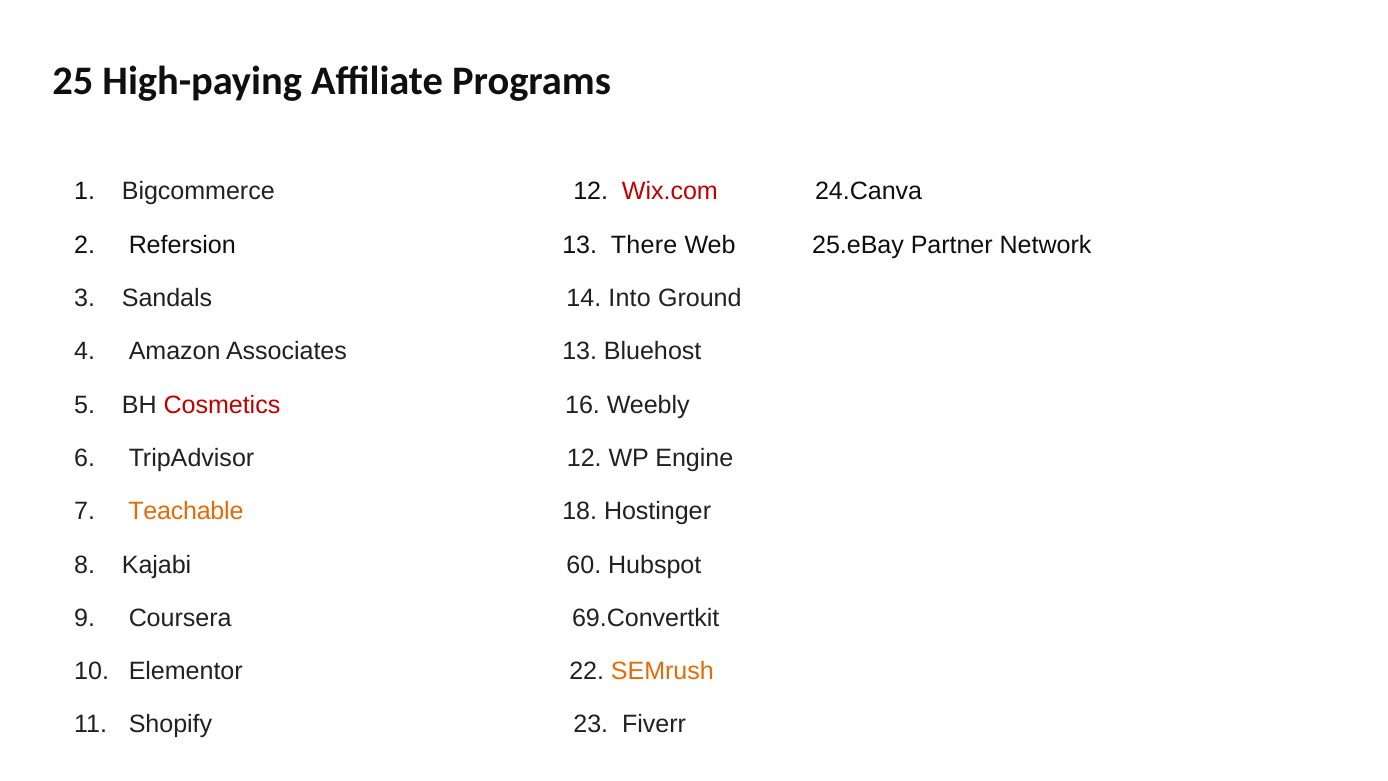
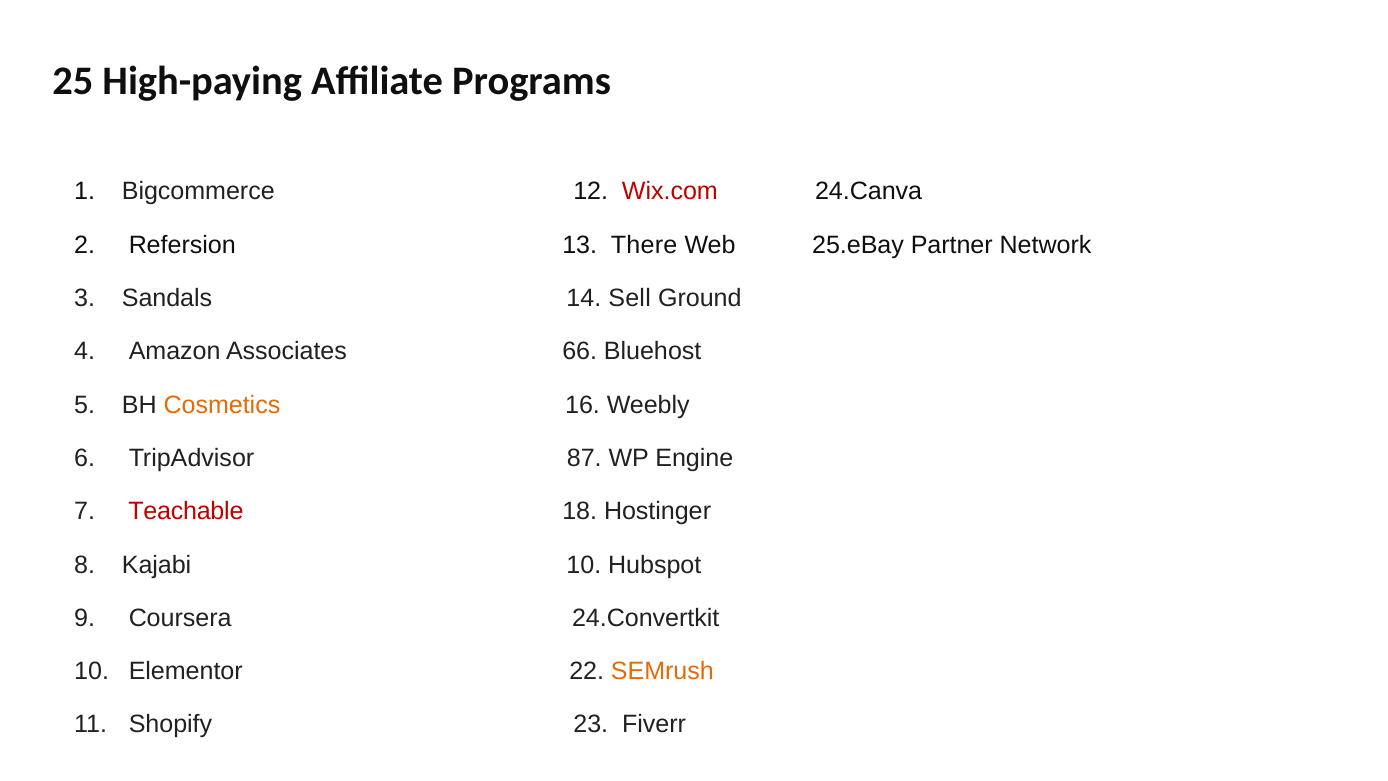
Into: Into -> Sell (630, 298)
Associates 13: 13 -> 66 (580, 351)
Cosmetics colour: red -> orange (222, 405)
TripAdvisor 12: 12 -> 87 (584, 458)
Teachable colour: orange -> red (186, 511)
Kajabi 60: 60 -> 10 (584, 565)
69.Convertkit: 69.Convertkit -> 24.Convertkit (646, 618)
